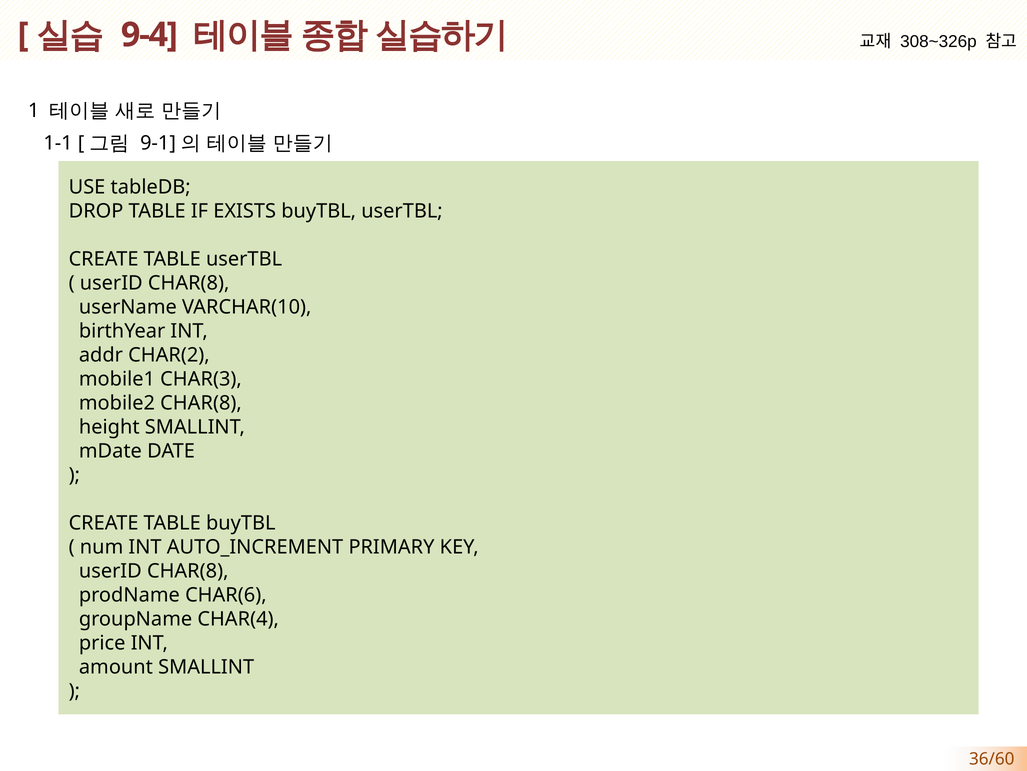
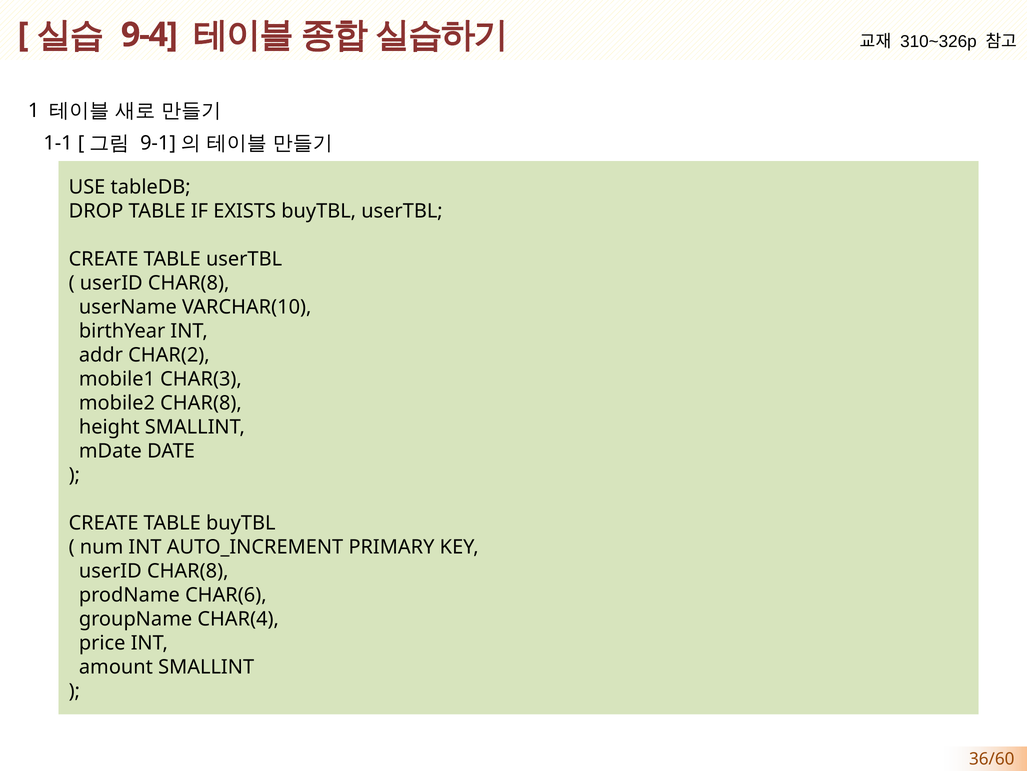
308~326p: 308~326p -> 310~326p (938, 42)
